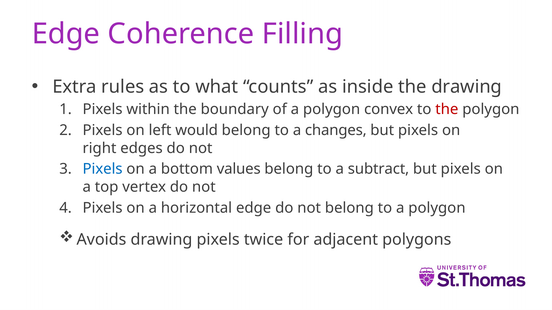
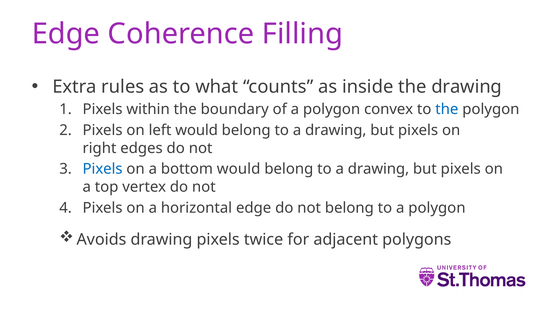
the colour: red -> blue (447, 110)
changes: changes -> drawing (336, 130)
bottom values: values -> would (239, 169)
subtract: subtract -> drawing (378, 169)
